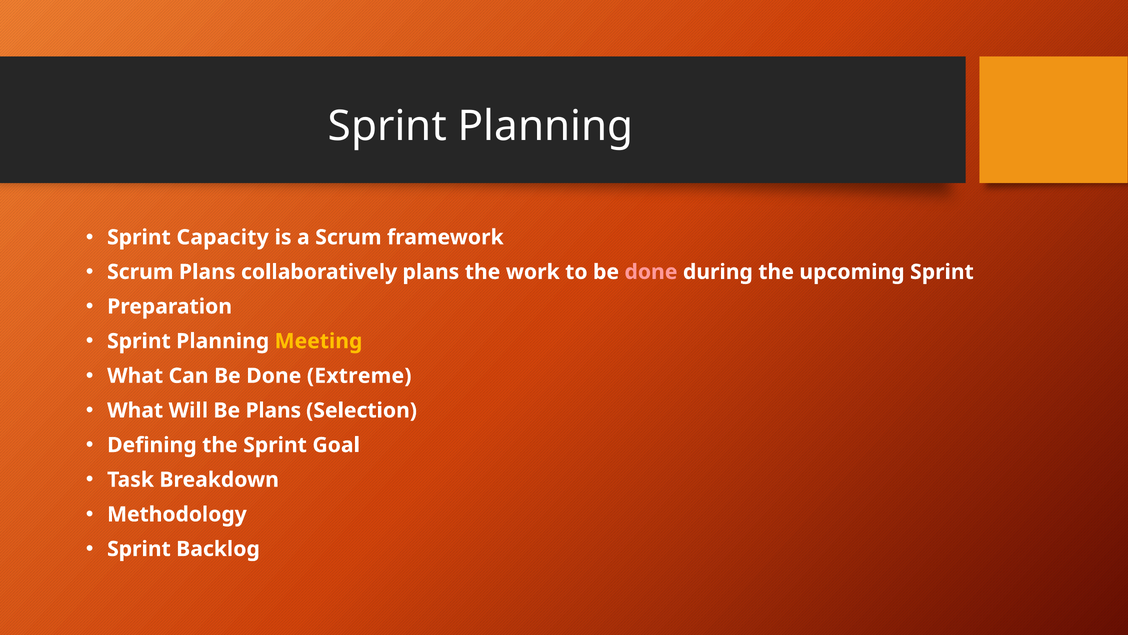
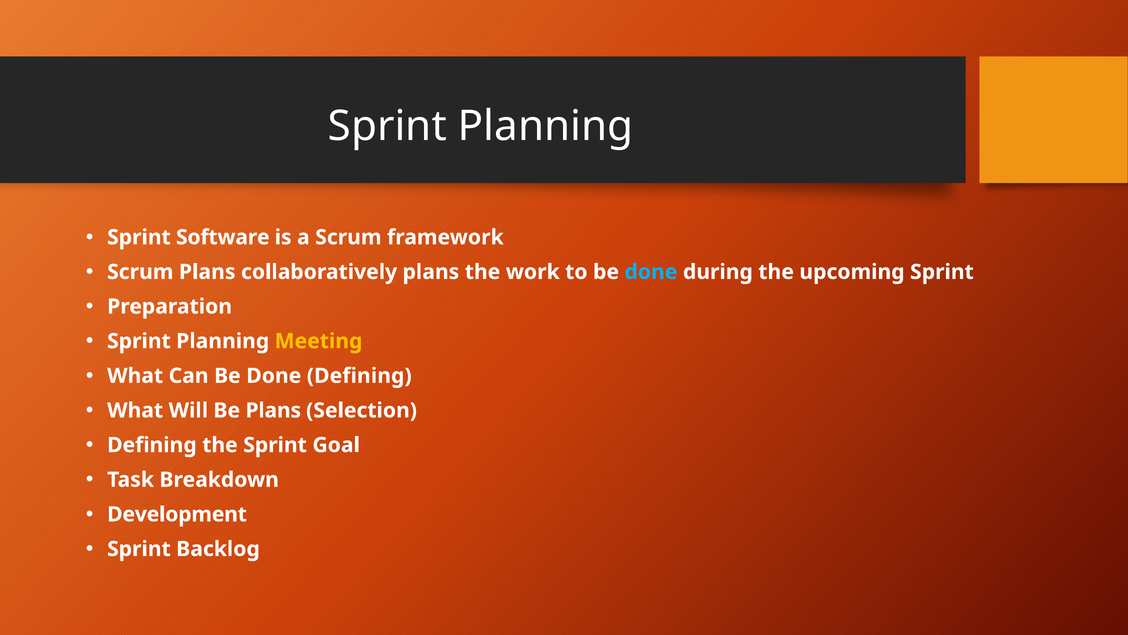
Capacity: Capacity -> Software (223, 237)
done colour: pink -> light blue (651, 272)
Done Extreme: Extreme -> Defining (359, 376)
Methodology: Methodology -> Development (177, 514)
